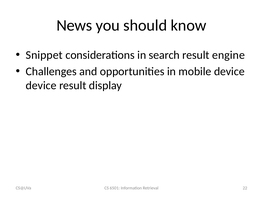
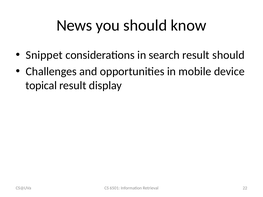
result engine: engine -> should (229, 55)
device: device -> topical (41, 86)
